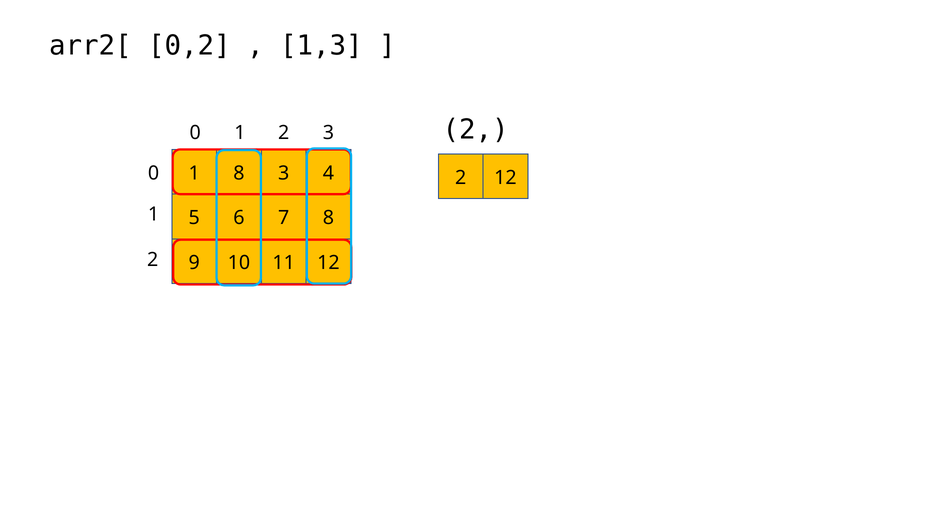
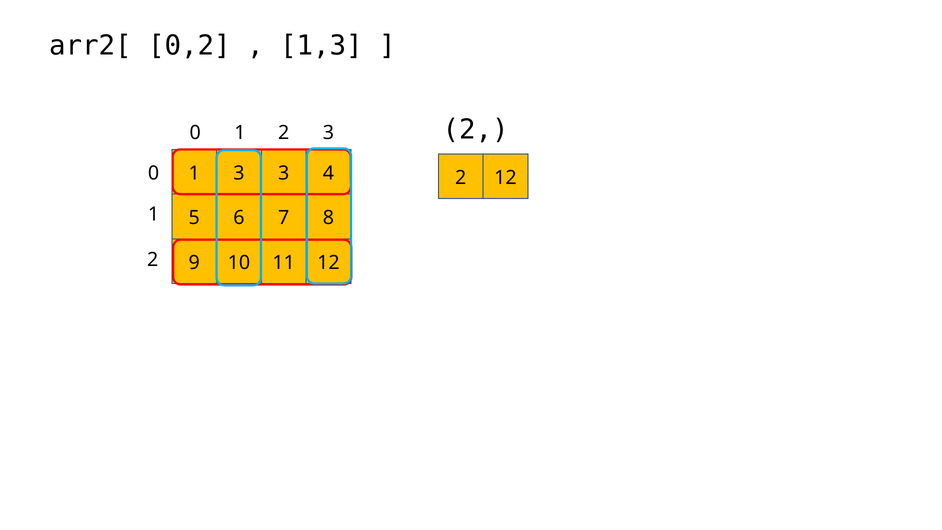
1 8: 8 -> 3 (239, 173)
